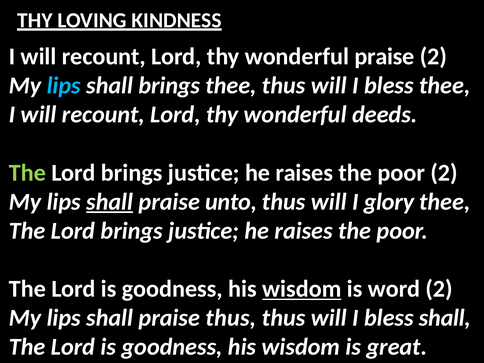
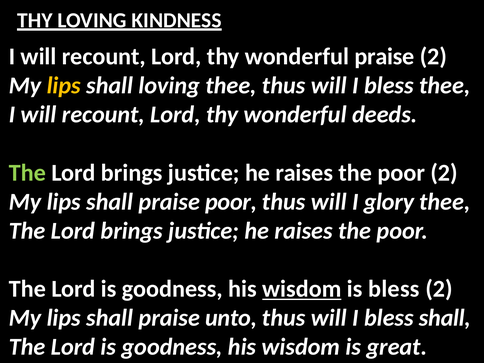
lips colour: light blue -> yellow (64, 86)
shall brings: brings -> loving (169, 86)
shall underline: present -> none (110, 202)
praise unto: unto -> poor (231, 202)
is word: word -> bless (394, 289)
praise thus: thus -> unto (231, 318)
